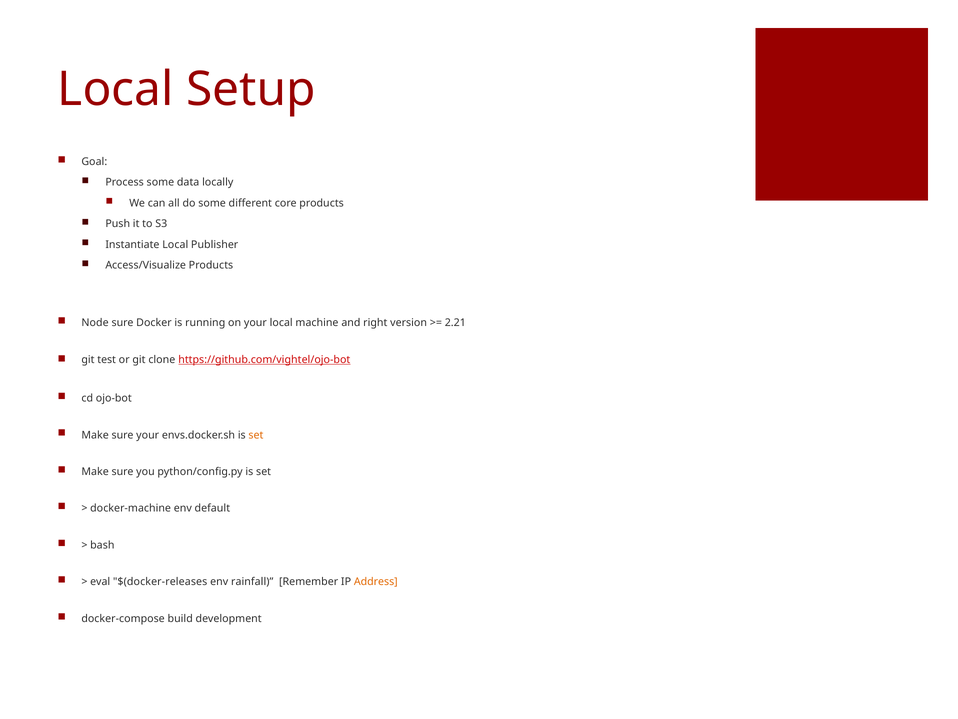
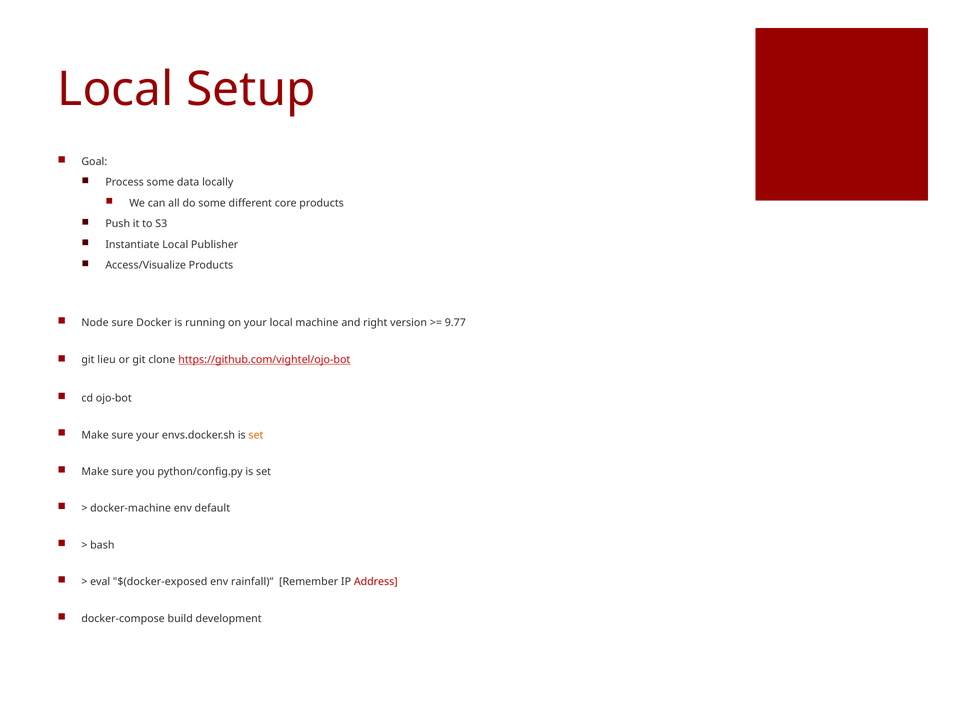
2.21: 2.21 -> 9.77 (455, 323)
test: test -> lieu (107, 359)
$(docker-releases: $(docker-releases -> $(docker-exposed (160, 582)
Address colour: orange -> red (376, 582)
